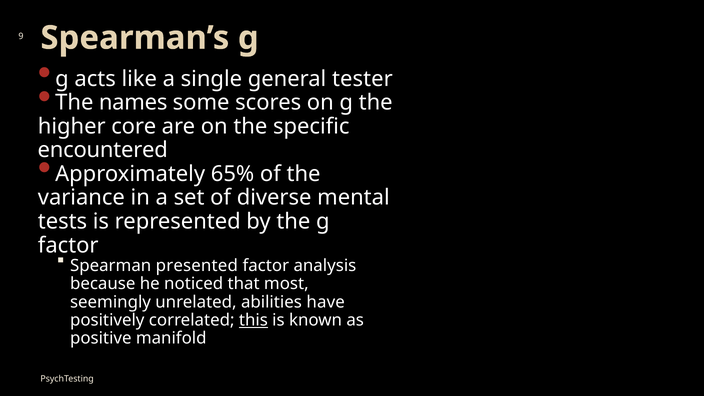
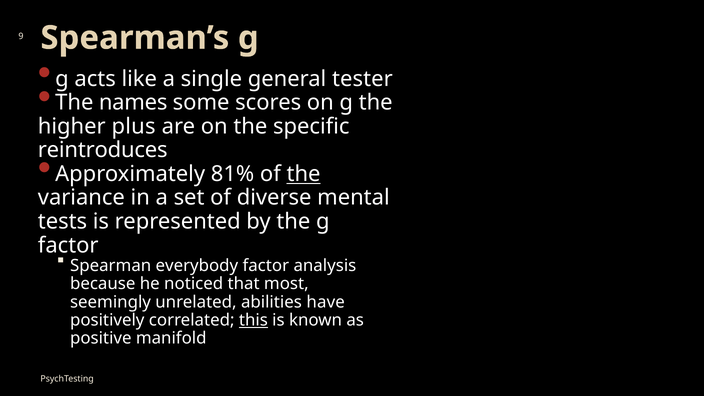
core: core -> plus (134, 126)
encountered: encountered -> reintroduces (103, 150)
65%: 65% -> 81% (233, 174)
the underline: none -> present (304, 174)
presented: presented -> everybody (197, 266)
